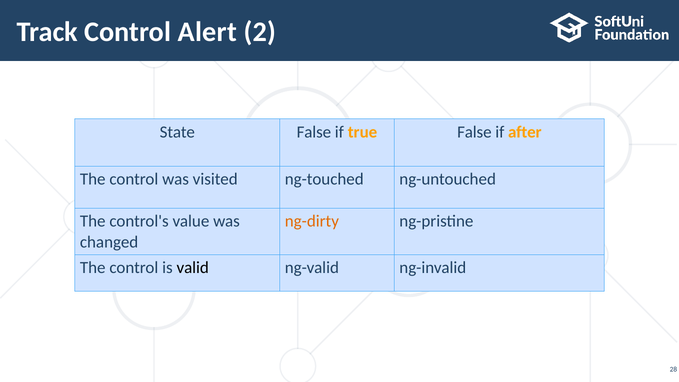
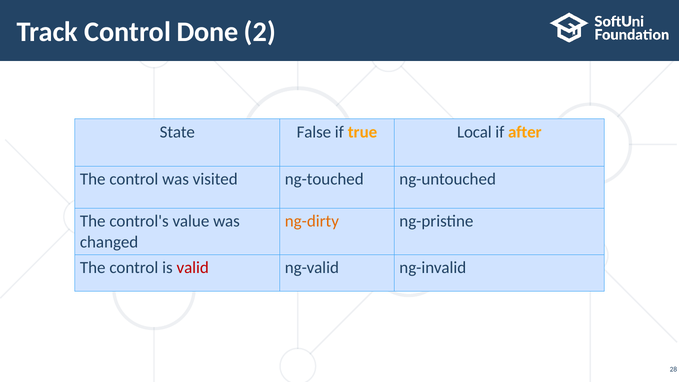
Alert: Alert -> Done (208, 32)
true False: False -> Local (474, 132)
valid colour: black -> red (193, 268)
